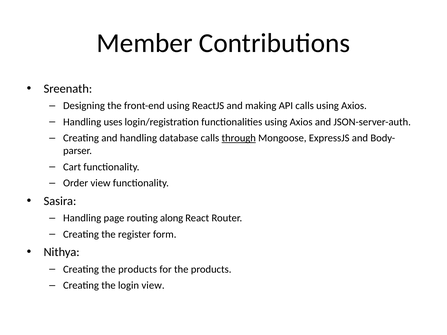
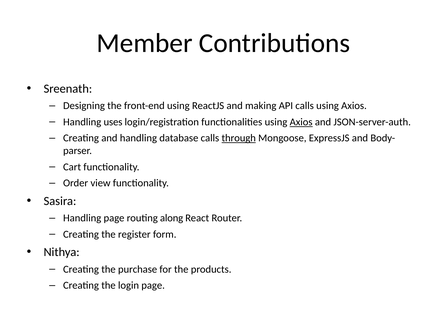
Axios underline: none -> present (301, 122)
Creating the products: products -> purchase (138, 269)
login view: view -> page (153, 286)
